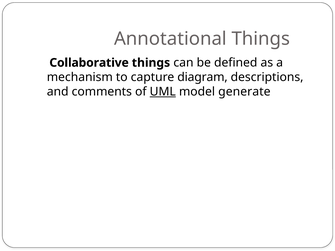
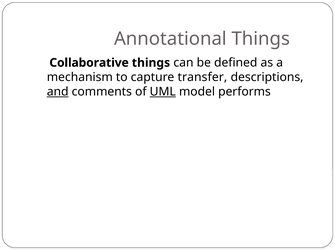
diagram: diagram -> transfer (202, 77)
and underline: none -> present (58, 92)
generate: generate -> performs (244, 92)
